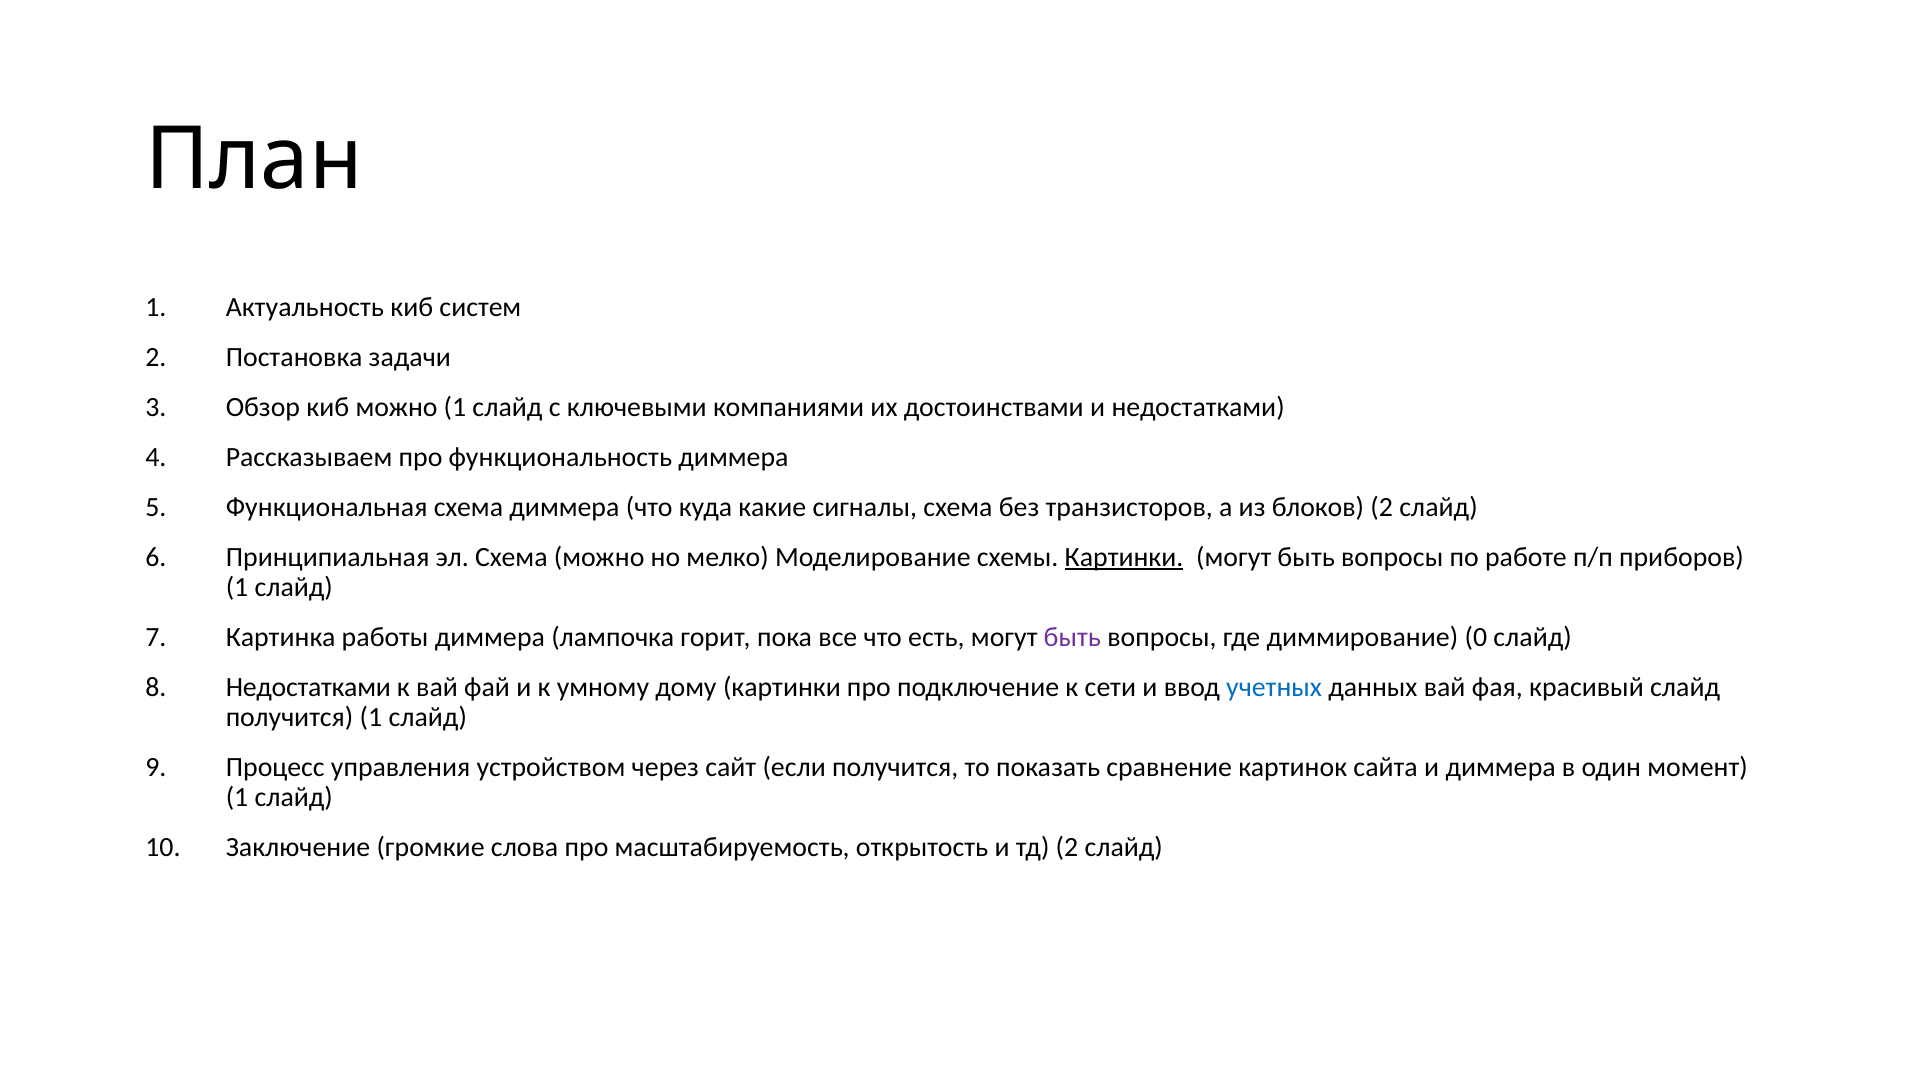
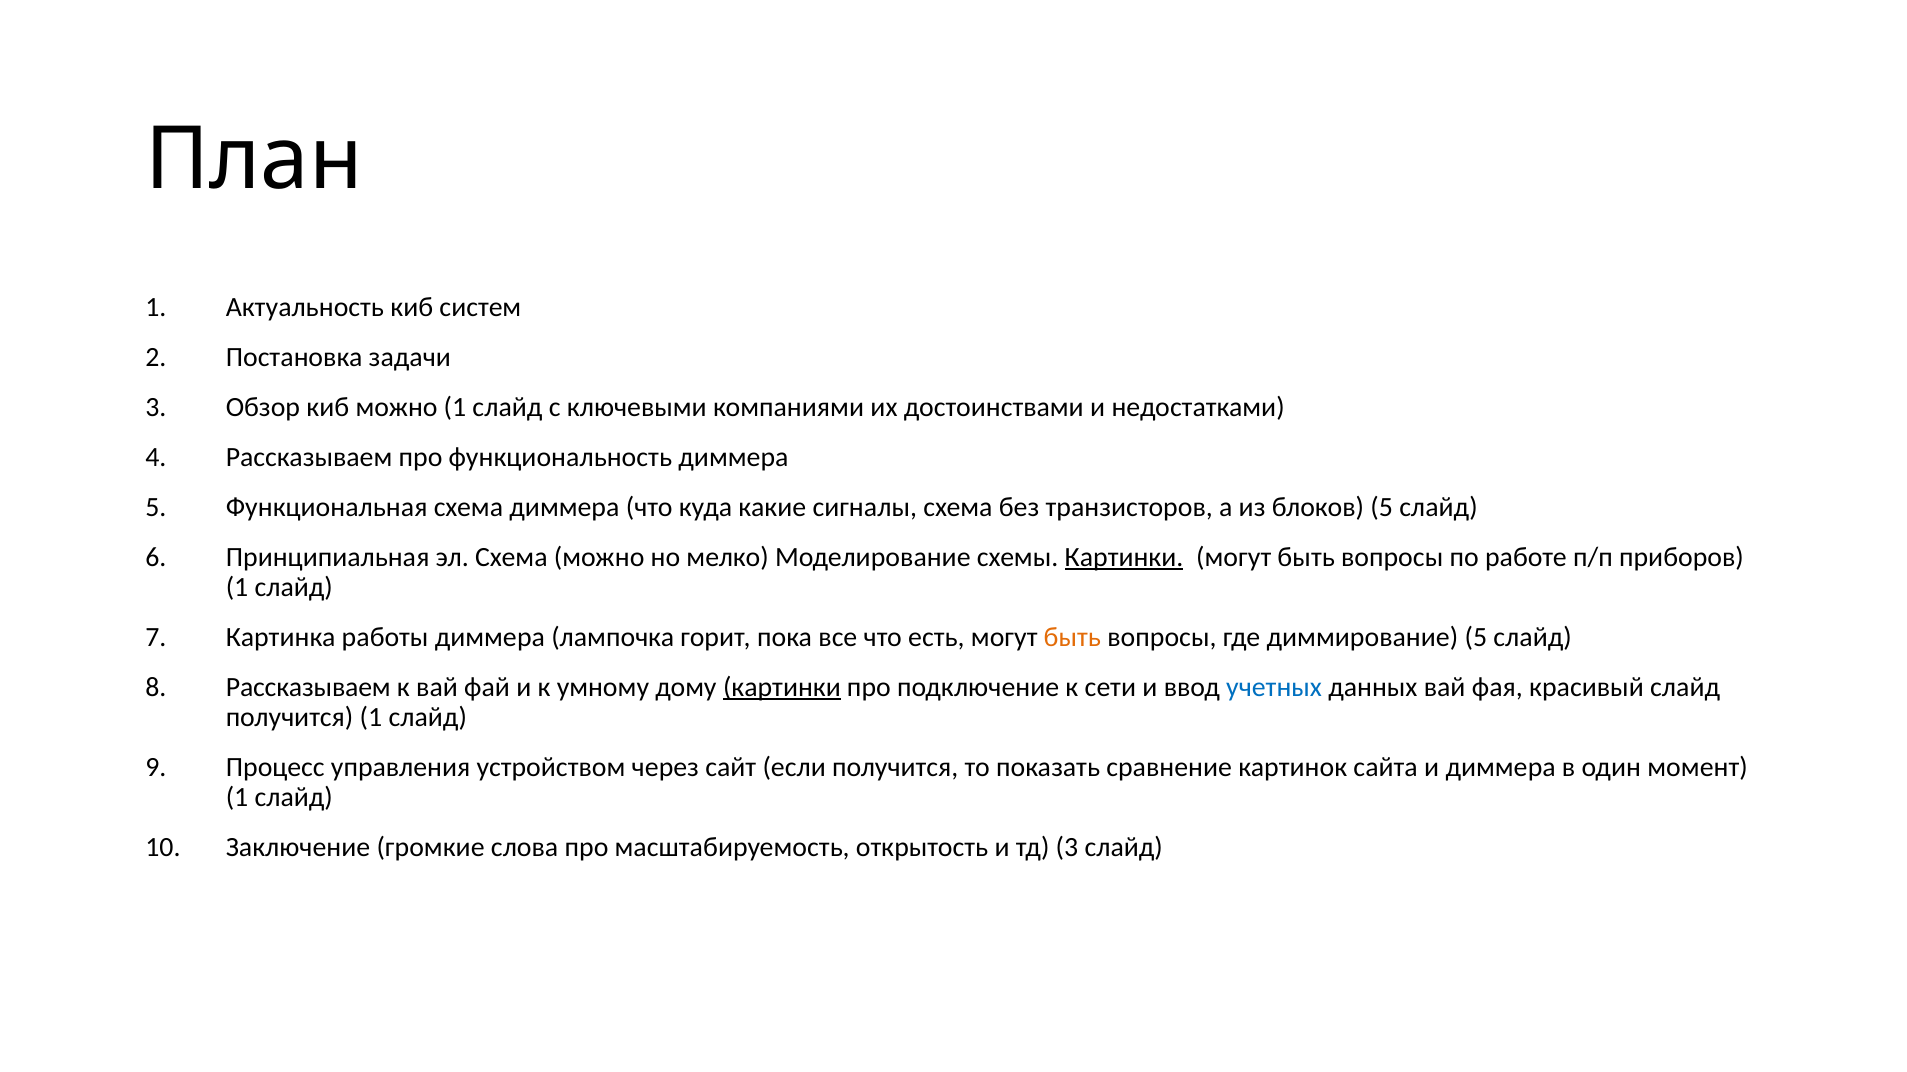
блоков 2: 2 -> 5 (1382, 508)
быть colour: purple -> orange (1072, 638)
диммирование 0: 0 -> 5 (1476, 638)
Недостатками: Недостатками -> Рассказываем (308, 688)
картинки underline: none -> present (782, 688)
тд 2: 2 -> 3 (1067, 848)
